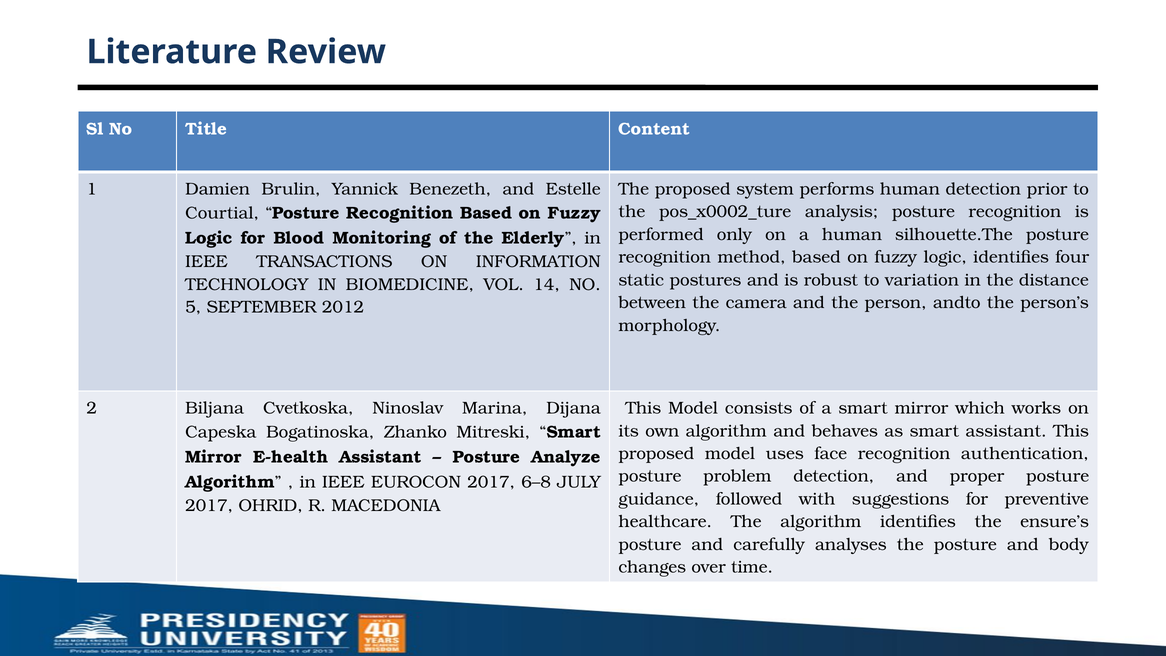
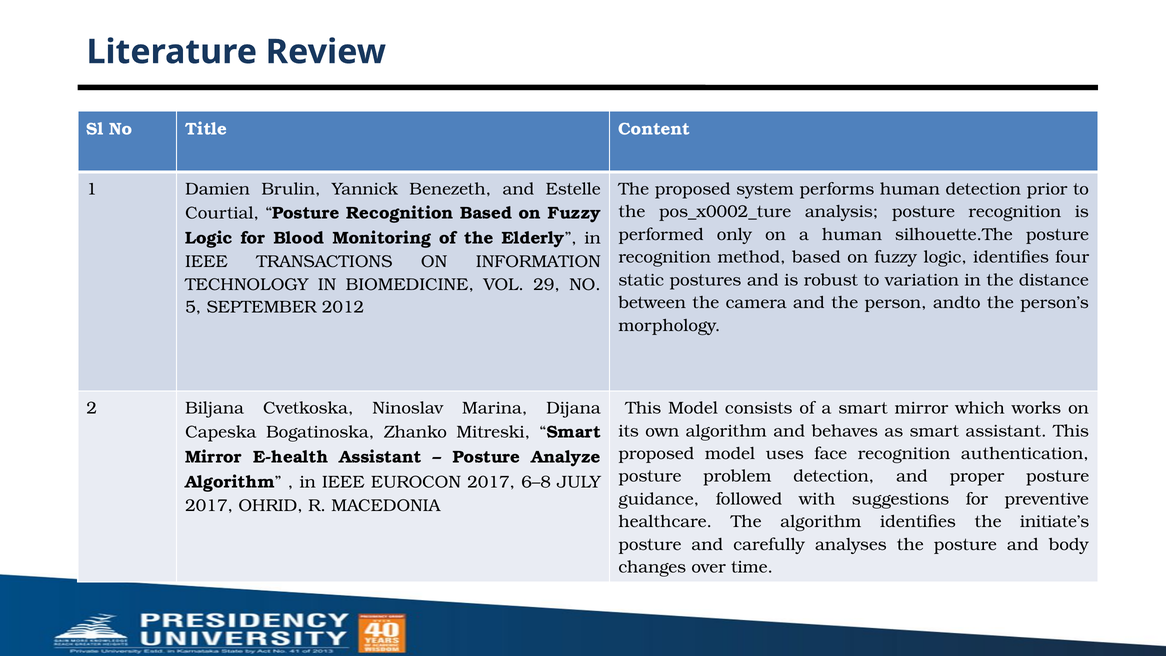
14: 14 -> 29 (547, 284)
ensure’s: ensure’s -> initiate’s (1055, 522)
